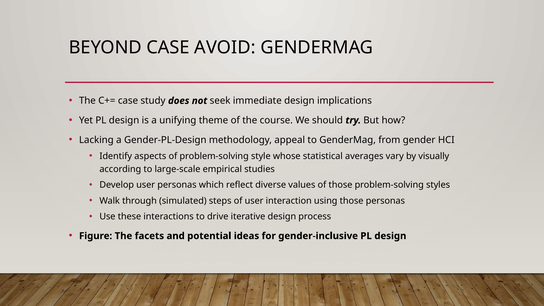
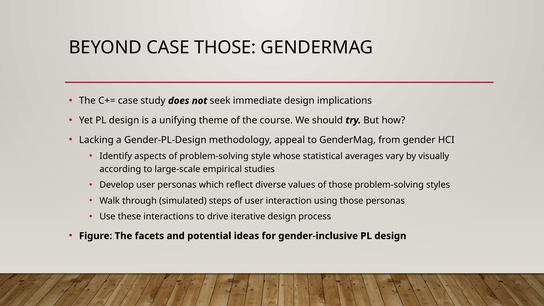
CASE AVOID: AVOID -> THOSE (225, 48)
